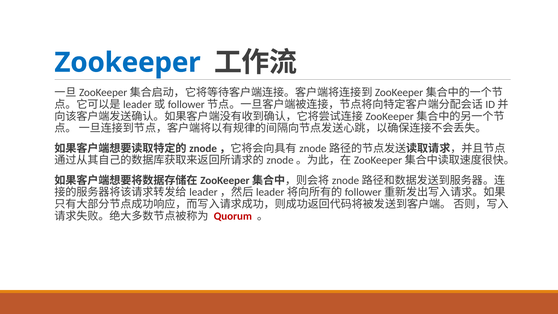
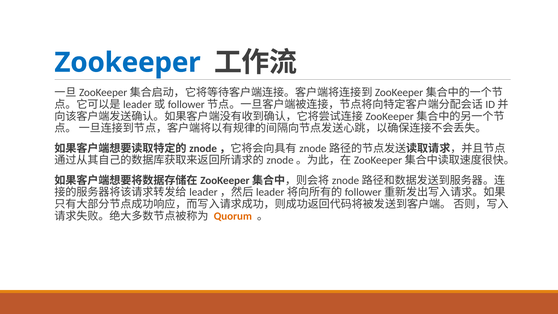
Quorum colour: red -> orange (233, 216)
